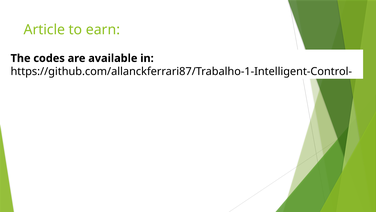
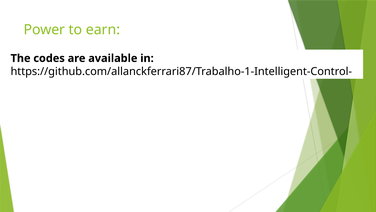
Article: Article -> Power (44, 30)
